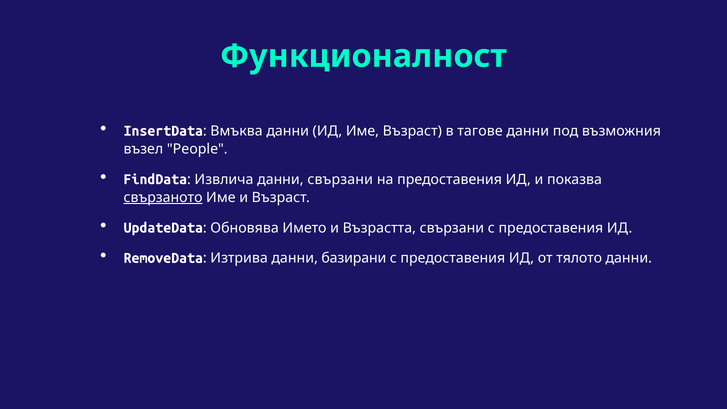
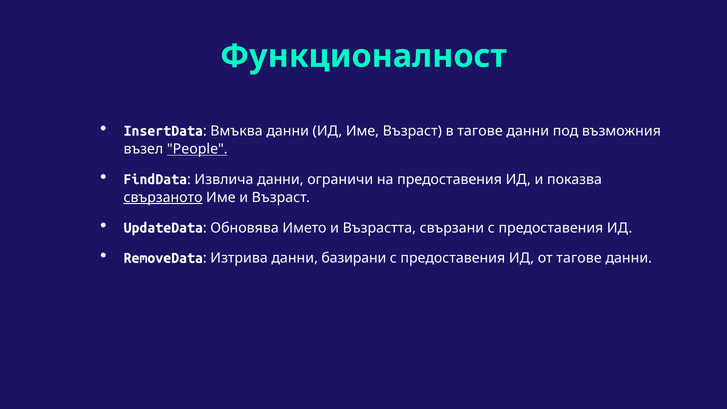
People underline: none -> present (197, 149)
данни свързани: свързани -> ограничи (340, 179)
от тялото: тялото -> тагове (579, 258)
